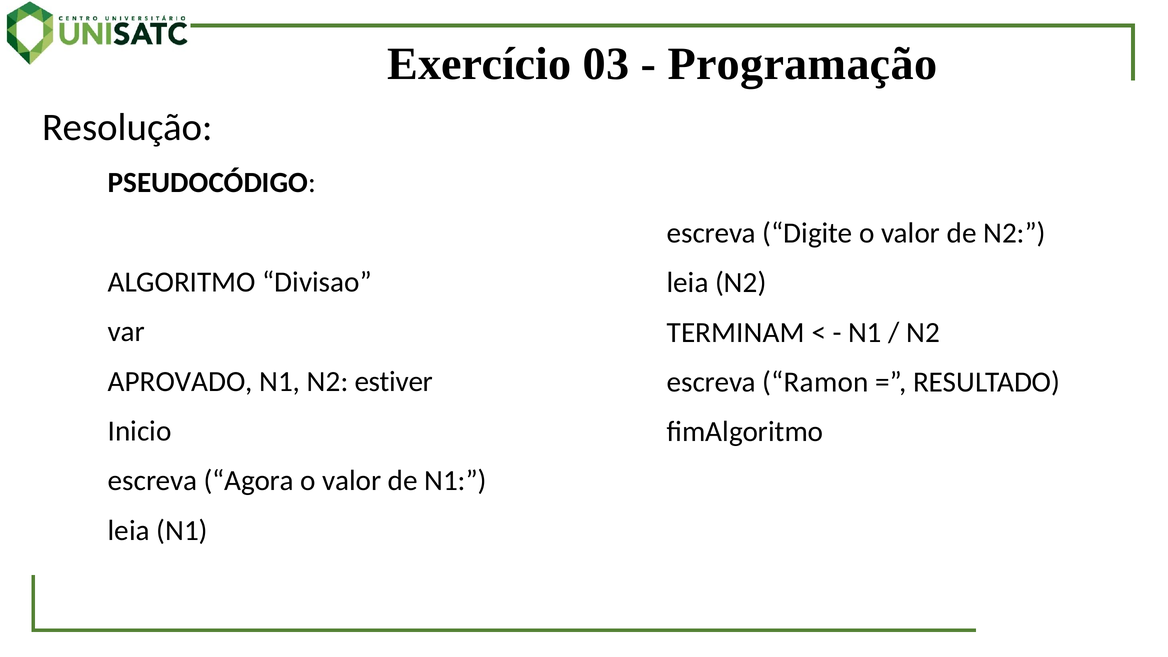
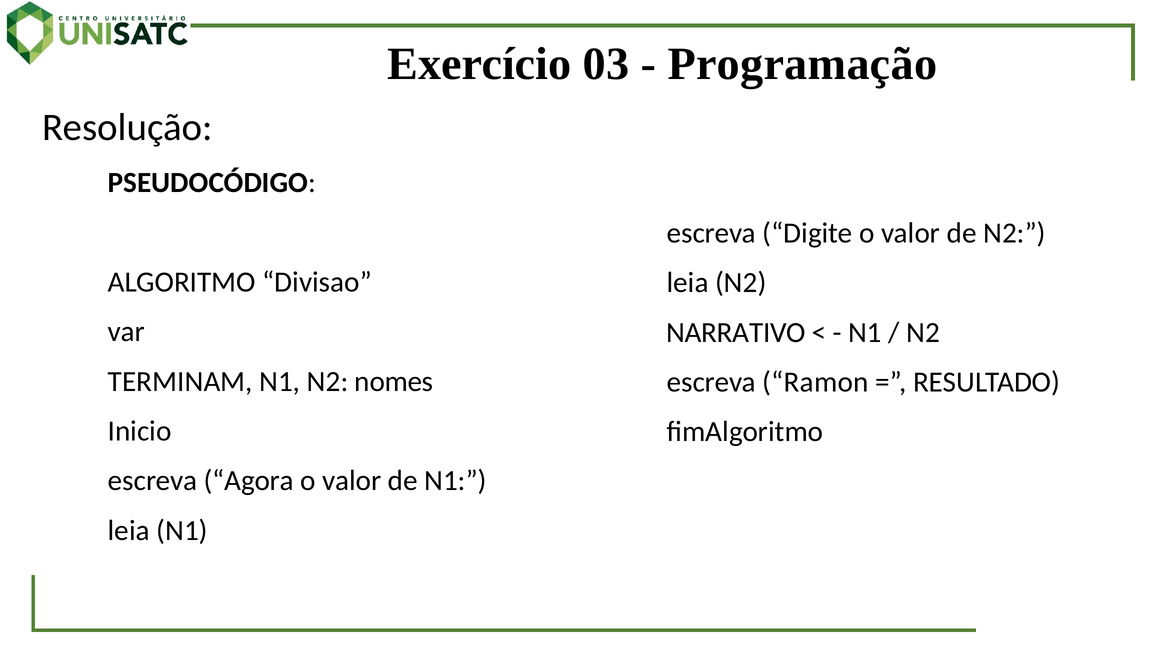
TERMINAM: TERMINAM -> NARRATIVO (736, 332)
APROVADO: APROVADO -> TERMINAM (180, 381)
estiver: estiver -> nomes (394, 381)
